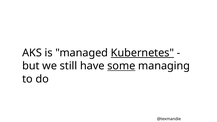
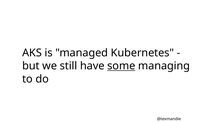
Kubernetes underline: present -> none (142, 53)
